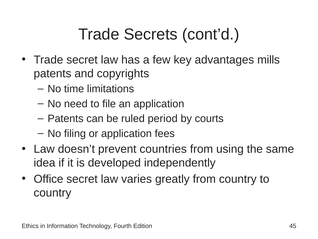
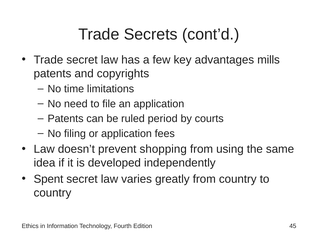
countries: countries -> shopping (163, 149)
Office: Office -> Spent (48, 179)
